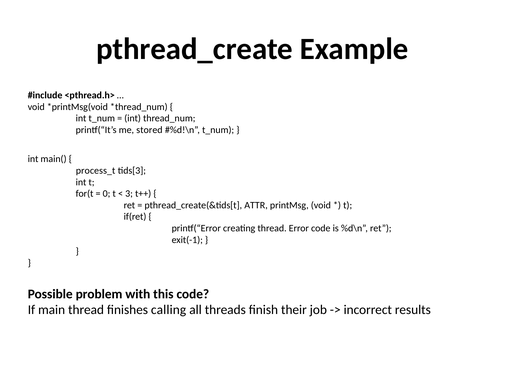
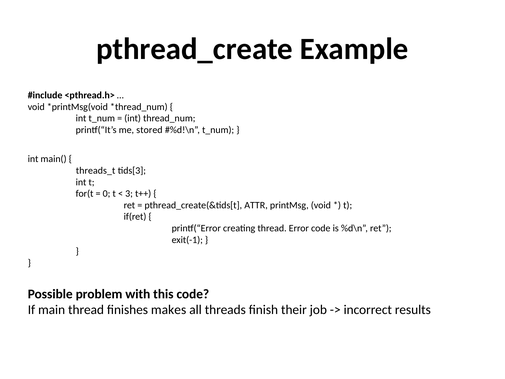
process_t: process_t -> threads_t (96, 170)
calling: calling -> makes (169, 310)
